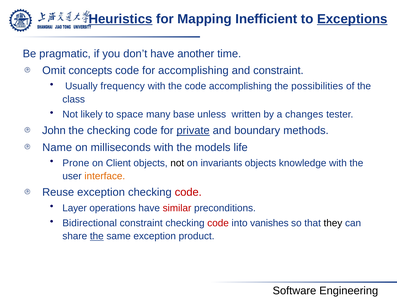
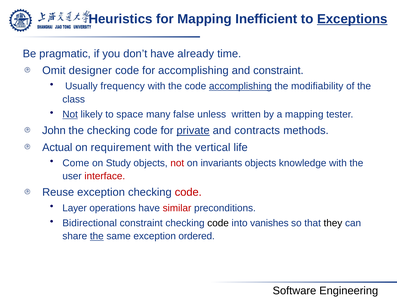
Heuristics underline: present -> none (121, 19)
another: another -> already (196, 54)
concepts: concepts -> designer (90, 70)
accomplishing underline: none -> present (240, 86)
possibilities: possibilities -> modifiability (317, 86)
Not underline: none -> present (70, 114)
base: base -> false (184, 114)
a changes: changes -> mapping (304, 114)
boundary: boundary -> contracts (257, 130)
Name: Name -> Actual (57, 147)
milliseconds: milliseconds -> requirement (121, 147)
models: models -> vertical (213, 147)
Prone: Prone -> Come (76, 163)
Client: Client -> Study (118, 163)
not colour: black -> red (177, 163)
interface colour: orange -> red (105, 176)
code colour: red -> black (218, 223)
product: product -> ordered (197, 236)
